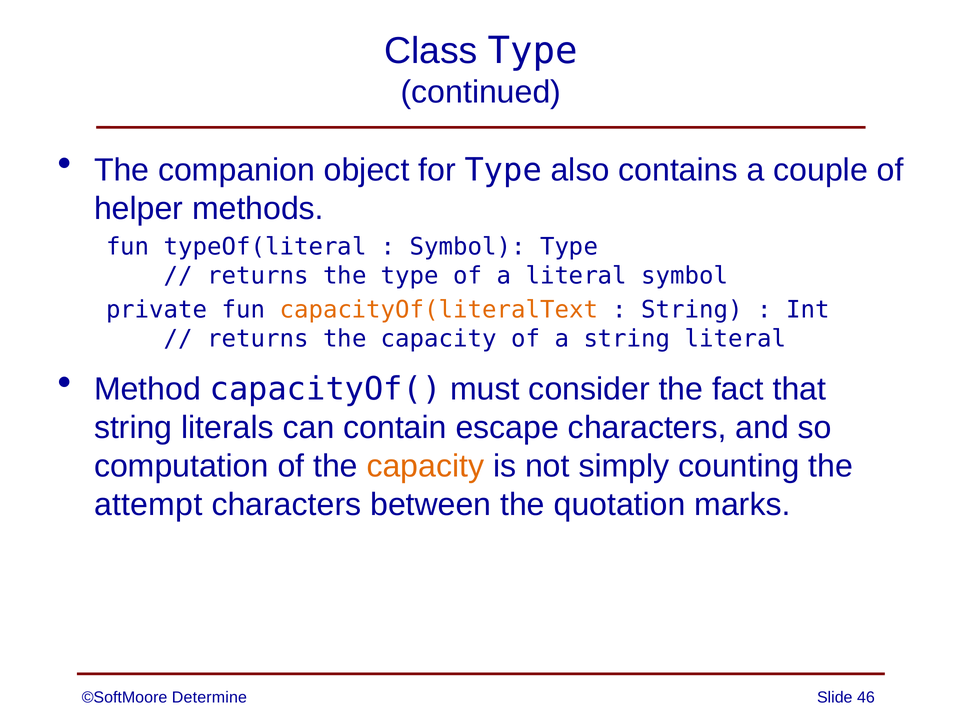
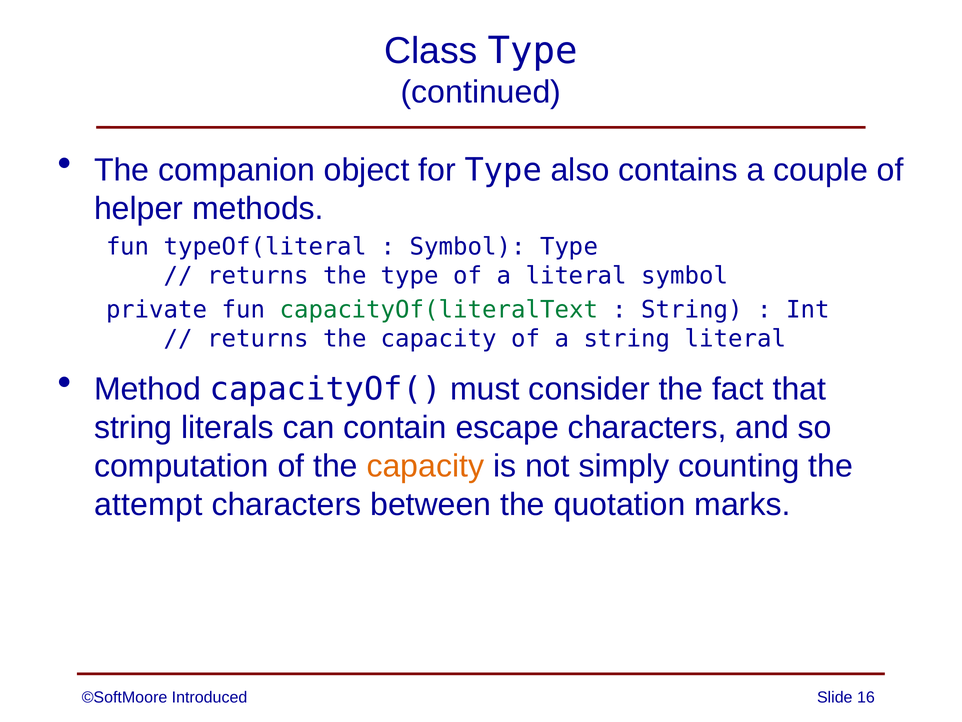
capacityOf(literalText colour: orange -> green (439, 310)
Determine: Determine -> Introduced (210, 697)
46: 46 -> 16 (866, 697)
